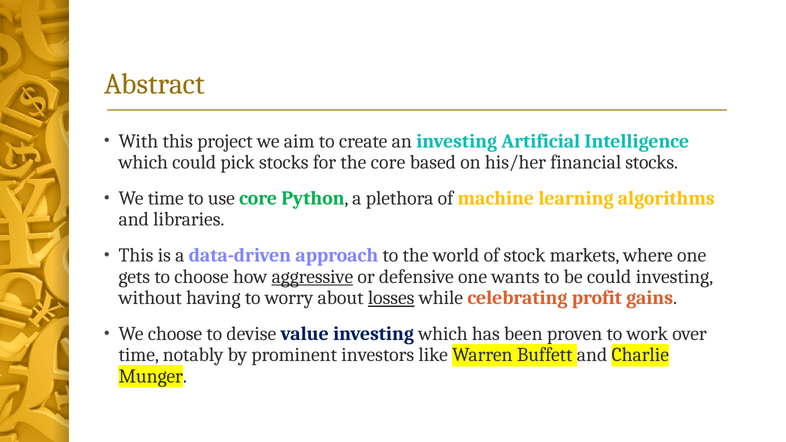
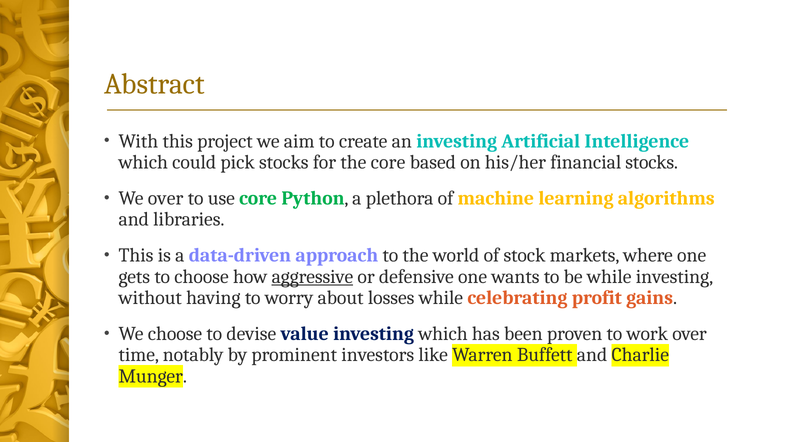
We time: time -> over (166, 198)
be could: could -> while (609, 277)
losses underline: present -> none (391, 298)
